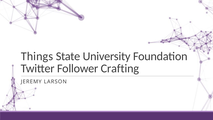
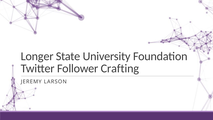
Things: Things -> Longer (37, 56)
